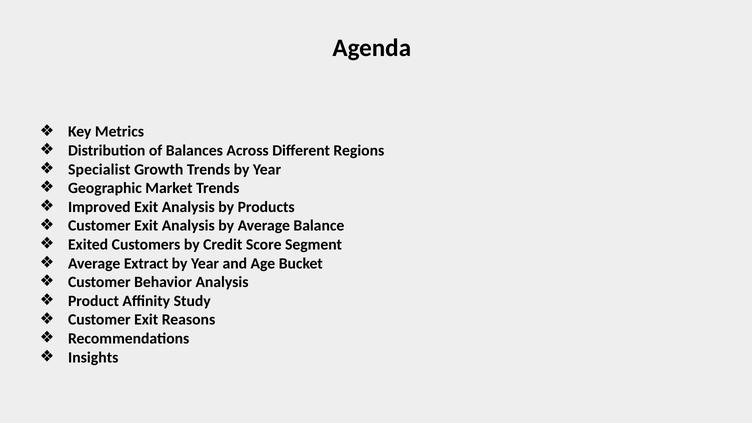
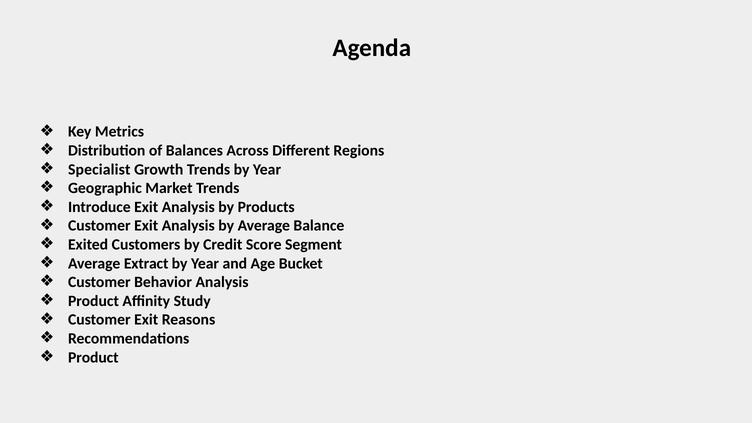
Improved: Improved -> Introduce (99, 207)
Insights: Insights -> Product (93, 357)
